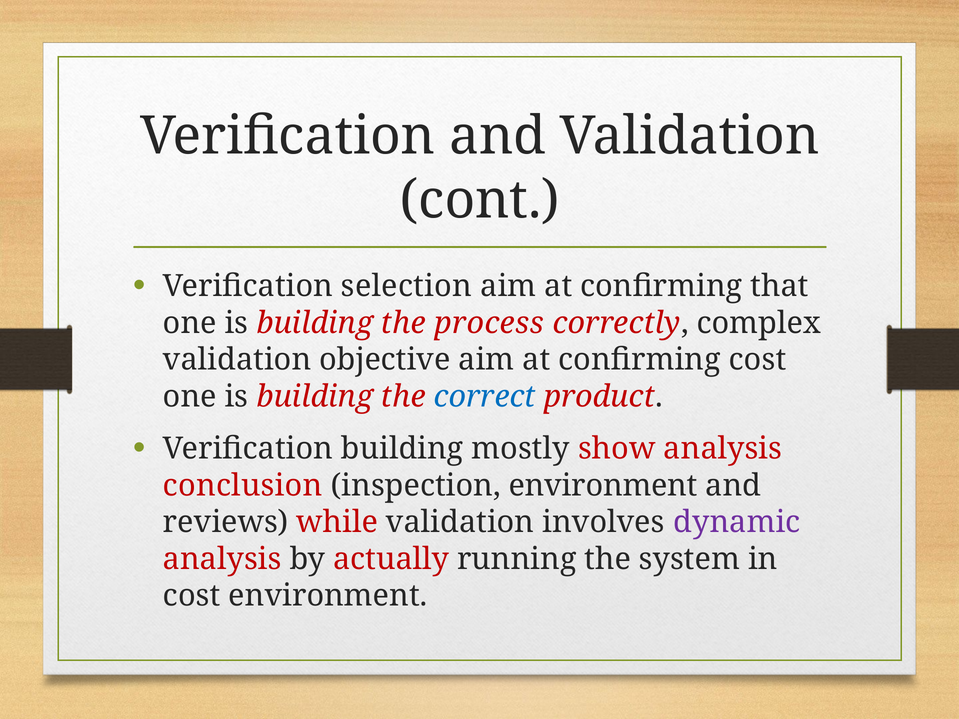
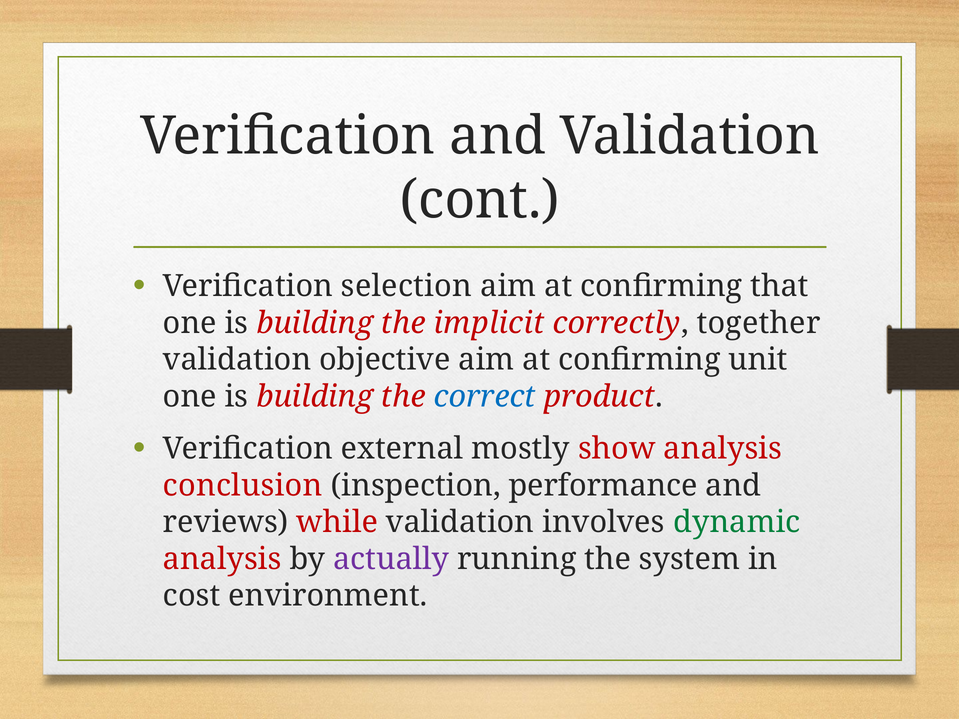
process: process -> implicit (489, 323)
complex: complex -> together (759, 323)
confirming cost: cost -> unit (758, 360)
Verification building: building -> external (402, 449)
inspection environment: environment -> performance (603, 486)
dynamic colour: purple -> green (737, 522)
actually colour: red -> purple (391, 559)
